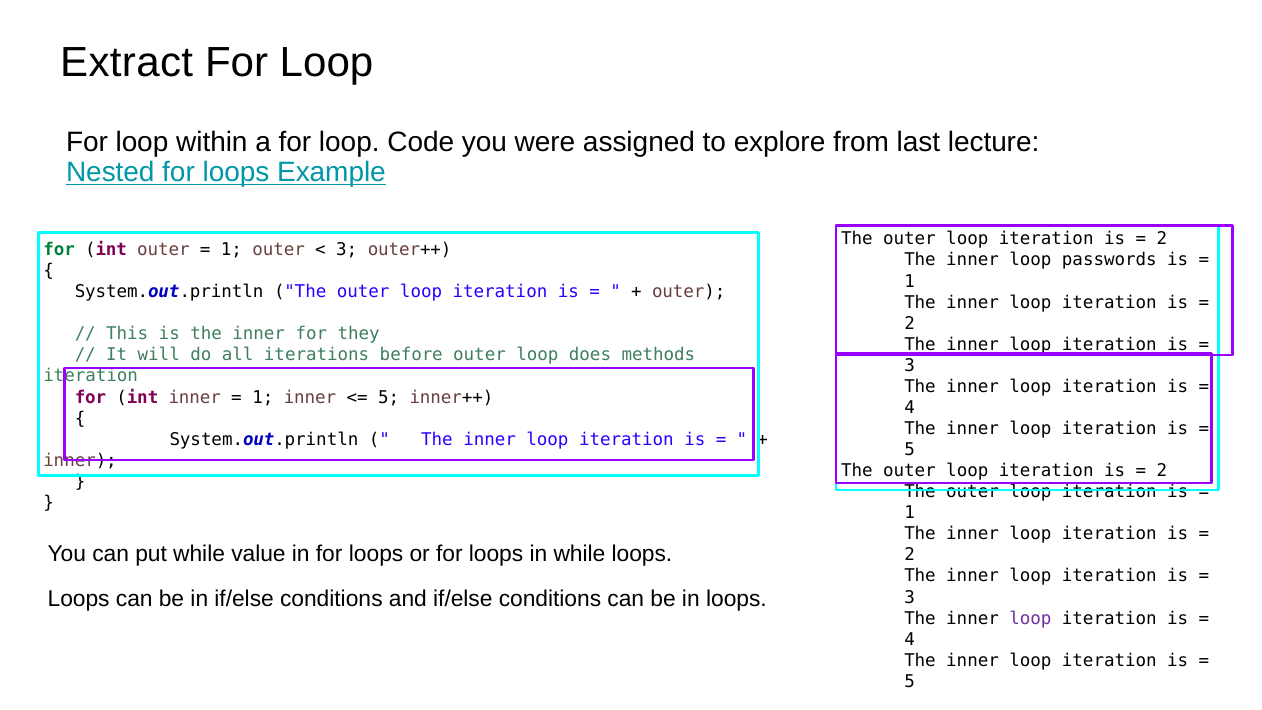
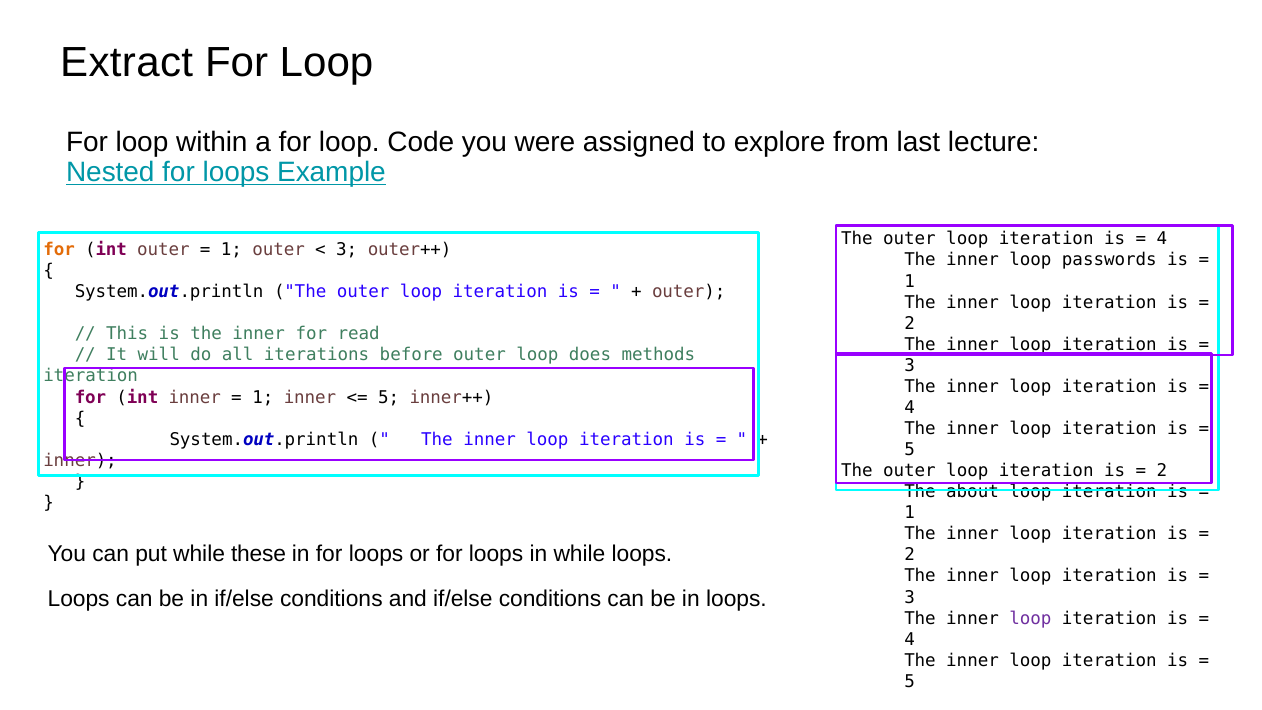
2: 2 -> 4 (1162, 239)
for colour: green -> orange (59, 250)
they: they -> read (359, 334)
outer: outer -> about (973, 492)
value: value -> these (259, 554)
